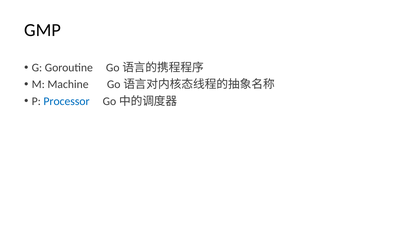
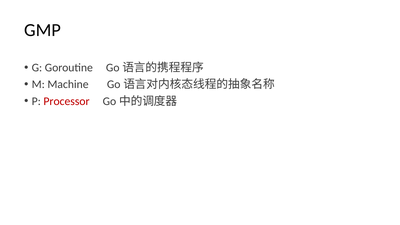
Processor colour: blue -> red (67, 101)
